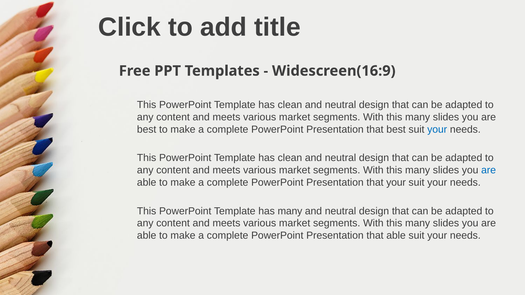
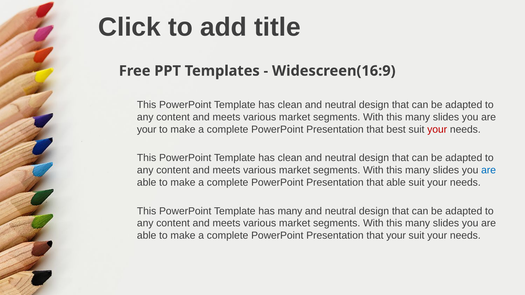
best: best -> your (147, 129)
your colour: blue -> red (437, 129)
that your: your -> able (396, 183)
that able: able -> your (396, 236)
